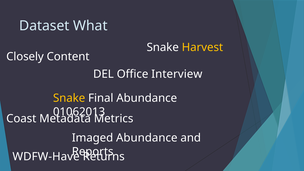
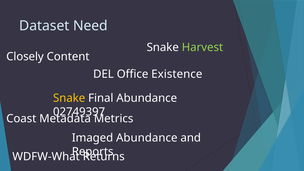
What: What -> Need (90, 26)
Harvest colour: yellow -> light green (202, 47)
Interview: Interview -> Existence (177, 74)
01062013: 01062013 -> 02749397 (79, 112)
WDFW-Have: WDFW-Have -> WDFW-What (46, 157)
